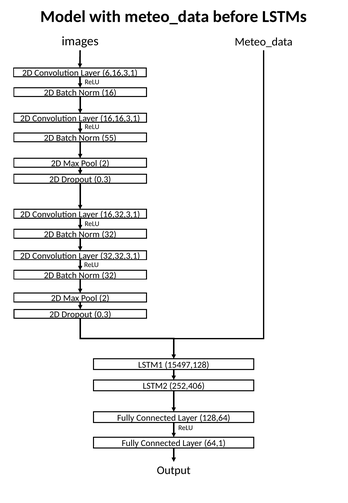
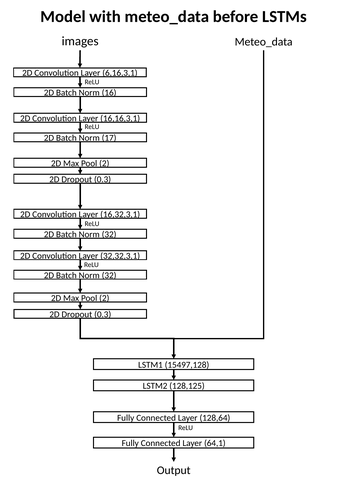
55: 55 -> 17 (109, 138)
252,406: 252,406 -> 128,125 (187, 386)
